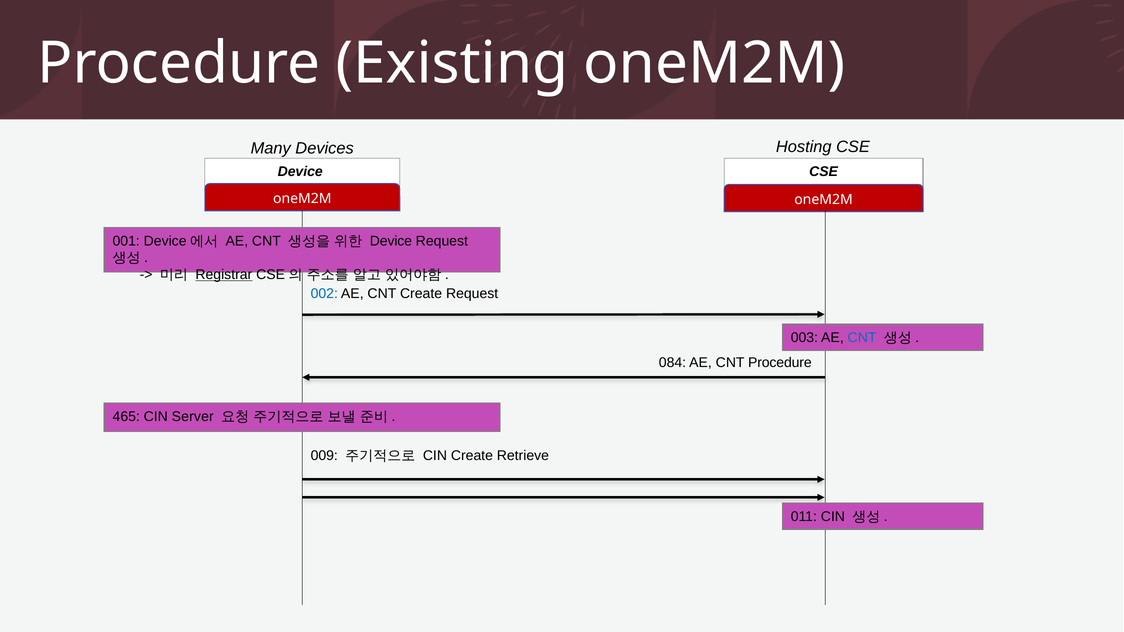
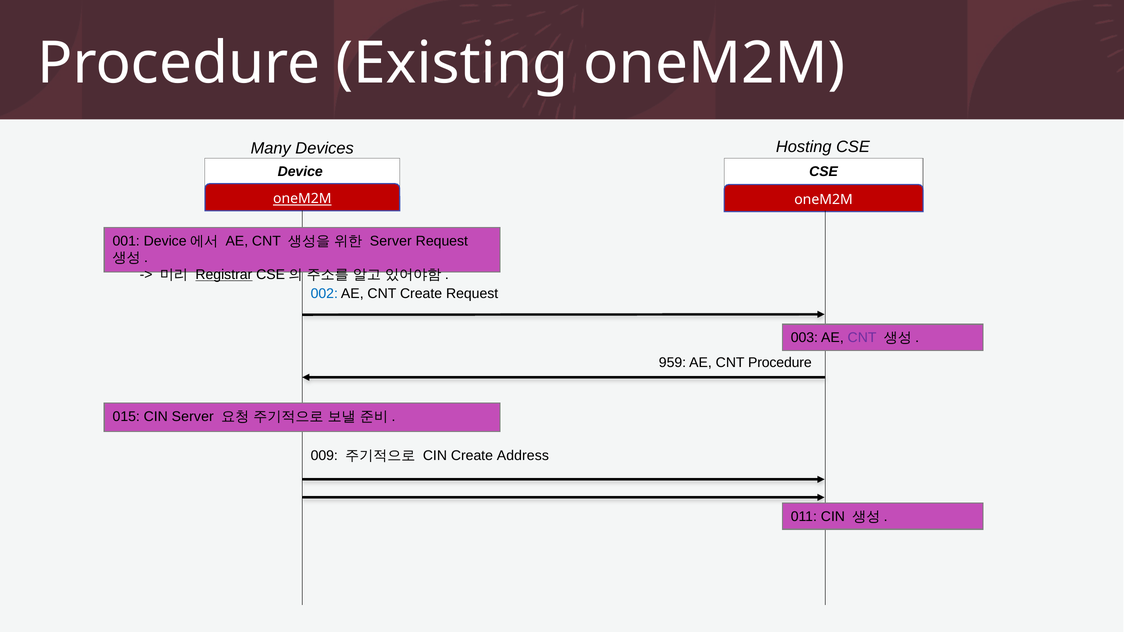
oneM2M underline: none -> present (302, 199)
Device: Device -> Server (391, 241)
CNT colour: blue -> purple (862, 338)
084: 084 -> 959 (672, 363)
465: 465 -> 015 (126, 417)
Retrieve: Retrieve -> Address (523, 456)
